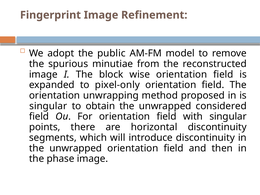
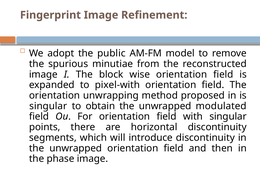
pixel-only: pixel-only -> pixel-with (117, 85)
considered: considered -> modulated (221, 106)
